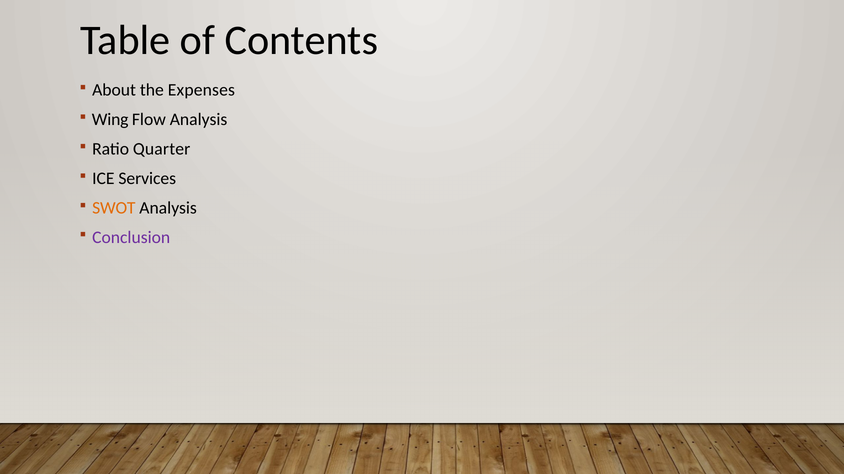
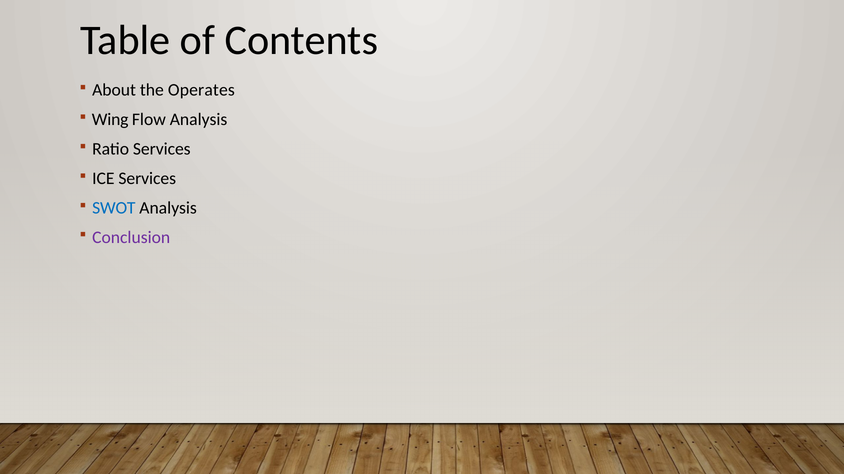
Expenses: Expenses -> Operates (201, 90)
Ratio Quarter: Quarter -> Services (162, 149)
SWOT colour: orange -> blue (114, 208)
